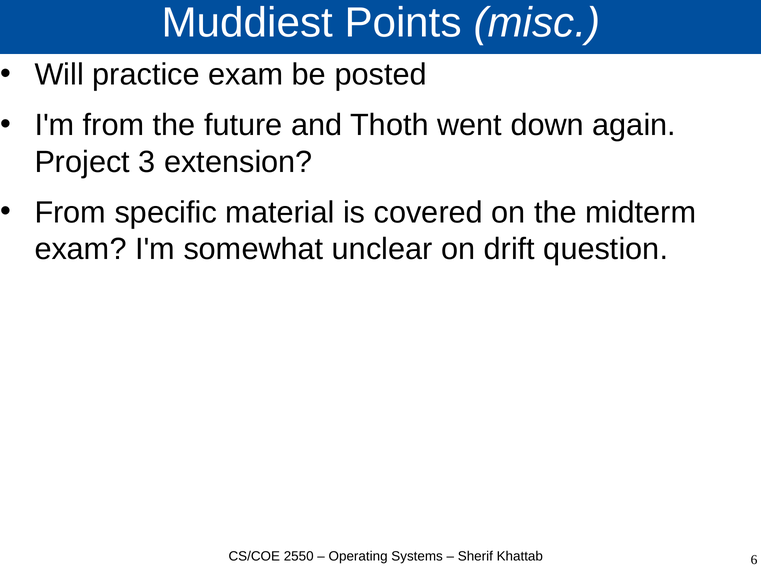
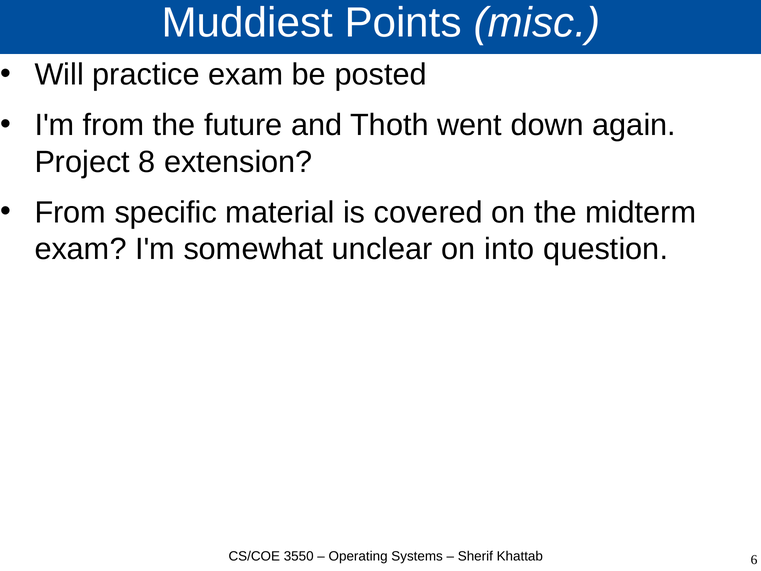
3: 3 -> 8 (147, 162)
drift: drift -> into (509, 249)
2550: 2550 -> 3550 (299, 556)
